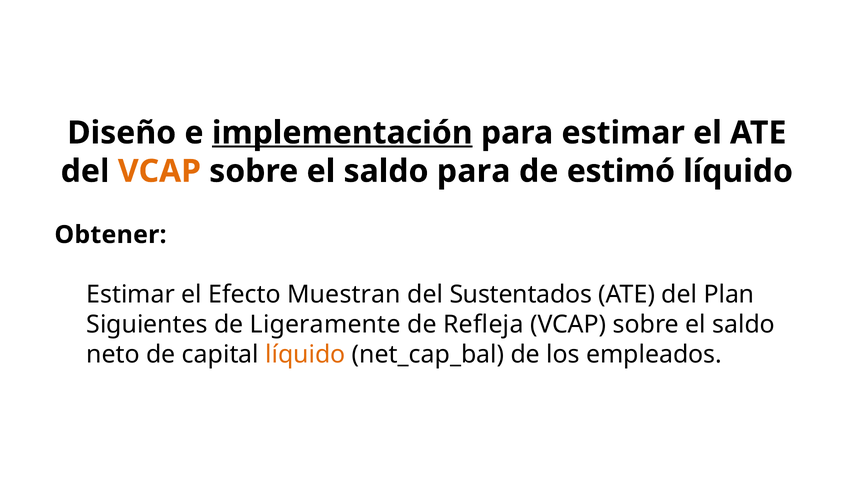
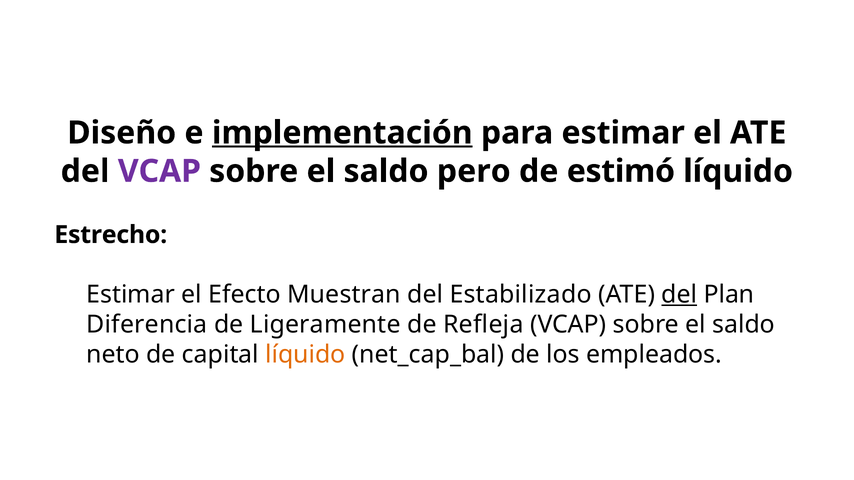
VCAP colour: orange -> purple (159, 171)
saldo para: para -> pero (474, 171)
Obtener: Obtener -> Estrecho (111, 235)
Sustentados: Sustentados -> Estabilizado (521, 295)
del underline: none -> present (679, 295)
Siguientes: Siguientes -> Diferencia (147, 325)
